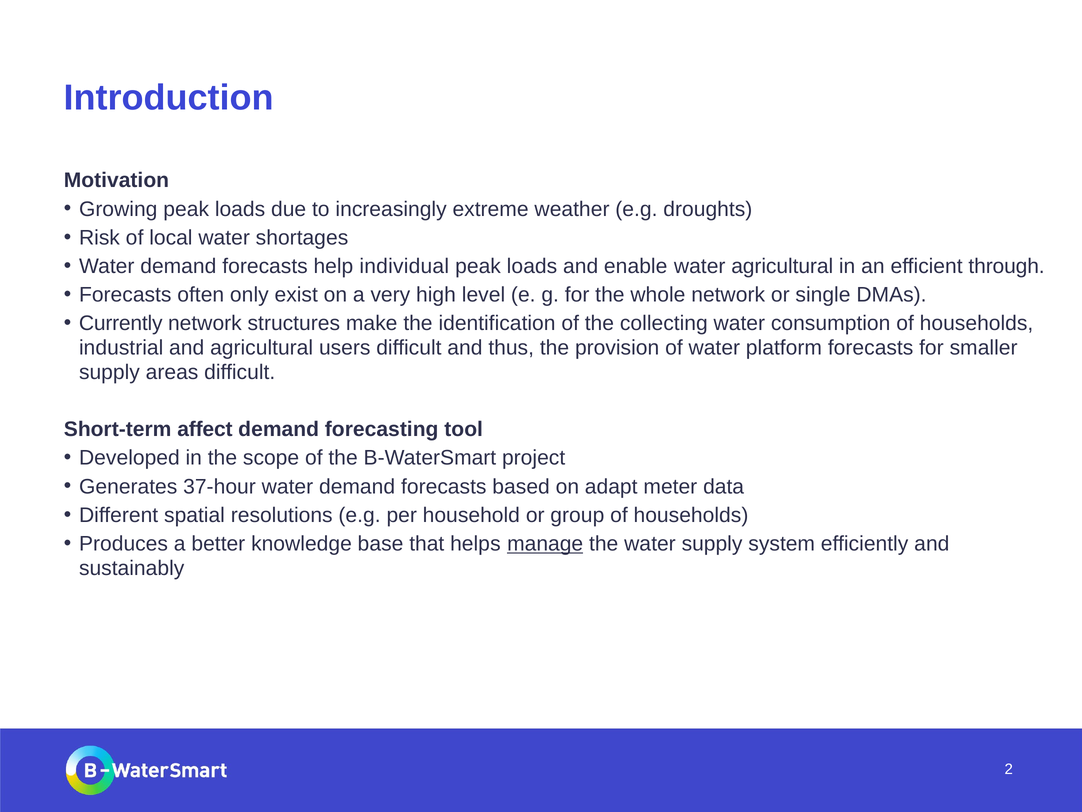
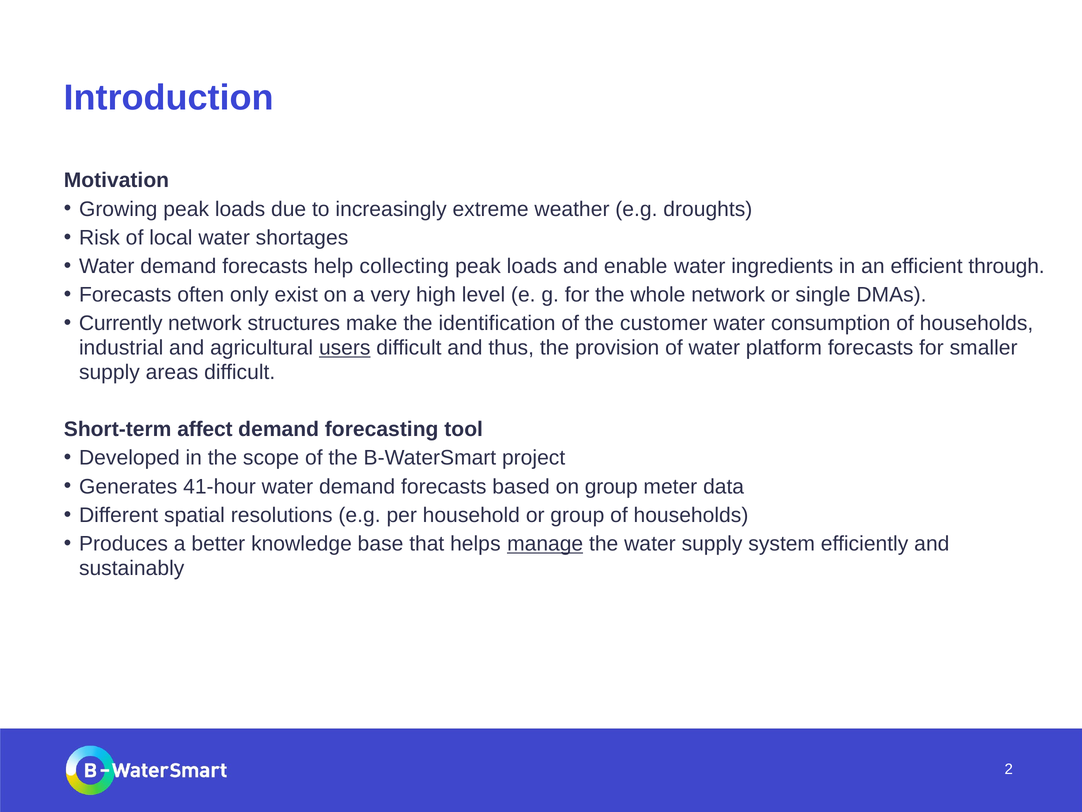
individual: individual -> collecting (404, 266)
water agricultural: agricultural -> ingredients (782, 266)
collecting: collecting -> customer (664, 323)
users underline: none -> present (345, 348)
37-hour: 37-hour -> 41-hour (220, 486)
on adapt: adapt -> group (611, 486)
